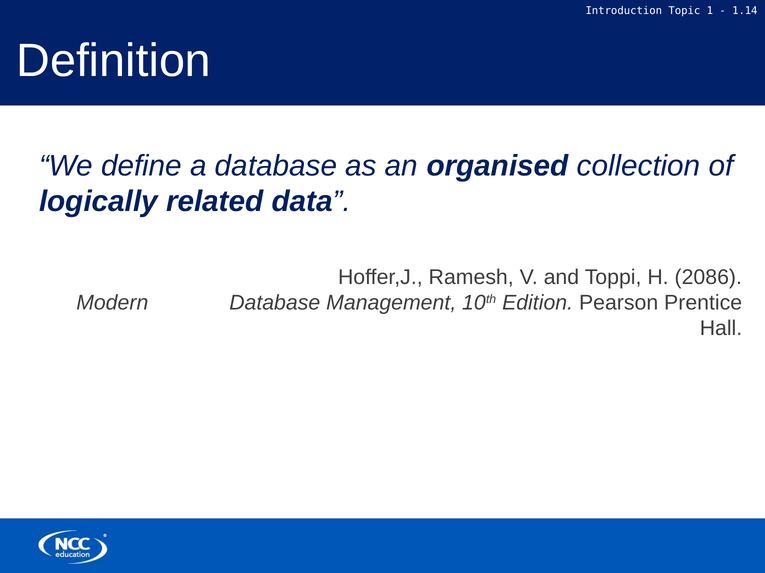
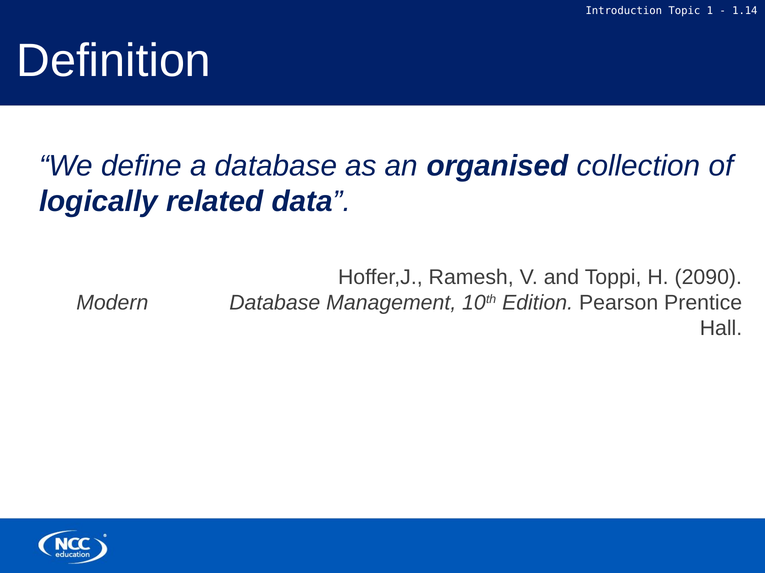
2086: 2086 -> 2090 (708, 278)
